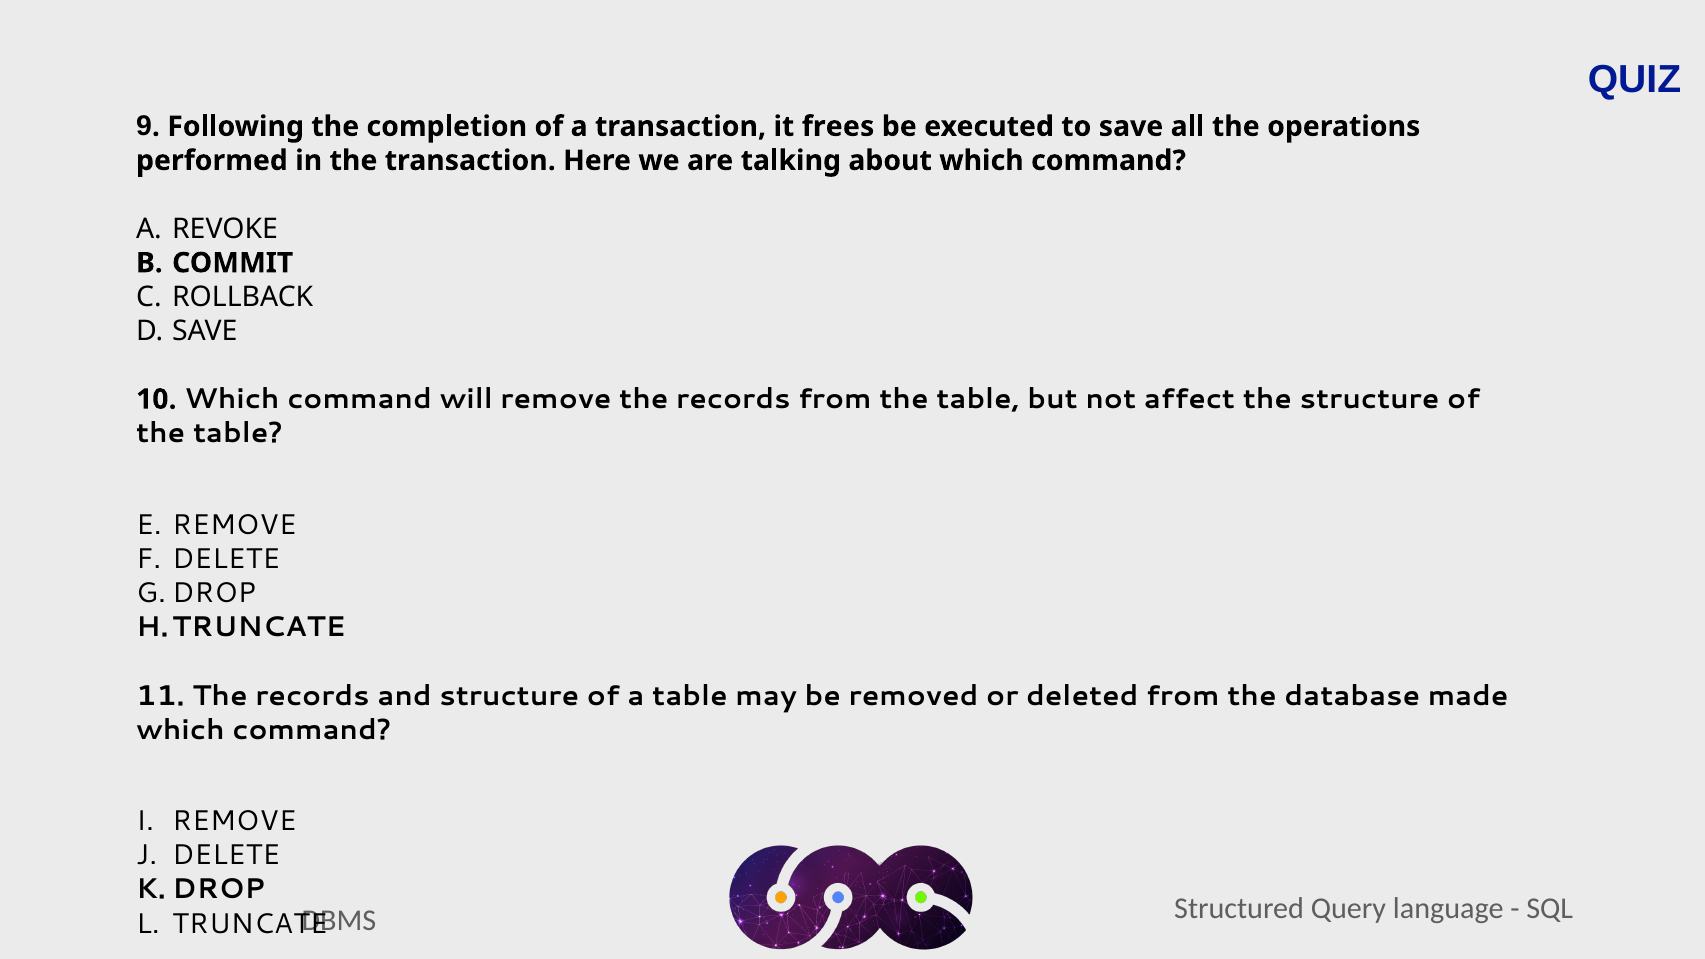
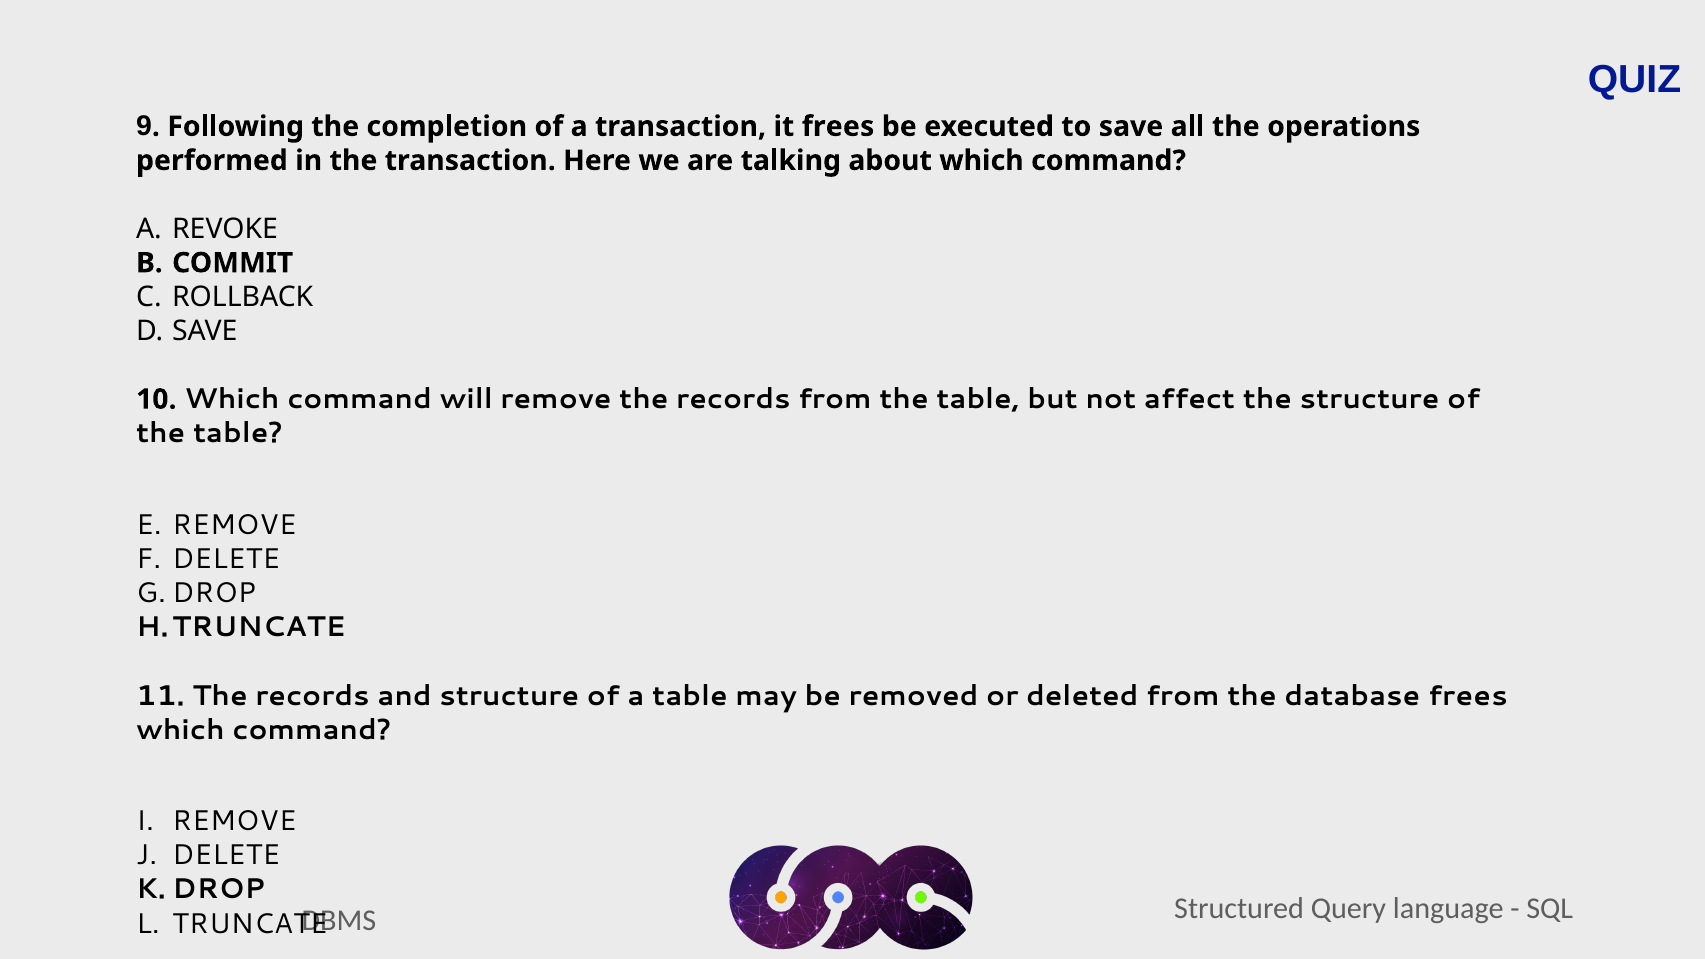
database made: made -> frees (1468, 696)
